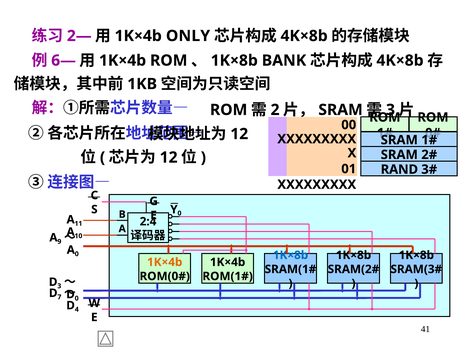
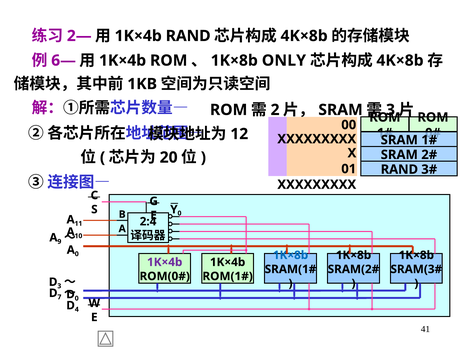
1K×4b ONLY: ONLY -> RAND (188, 36)
BANK: BANK -> ONLY (284, 61)
12: 12 -> 20 (169, 158)
1K×4b colour: orange -> purple (165, 263)
